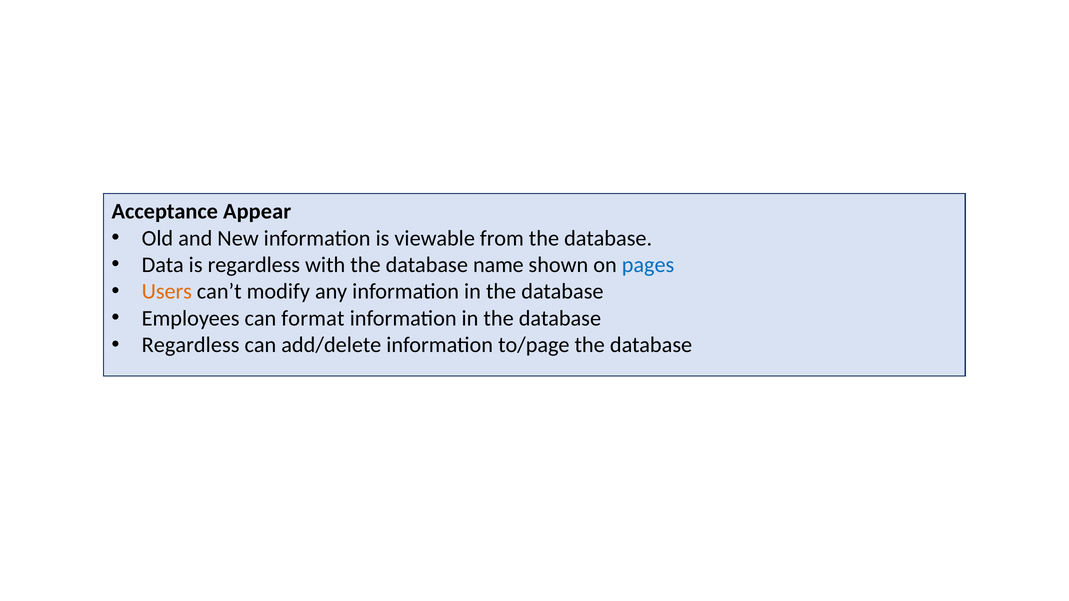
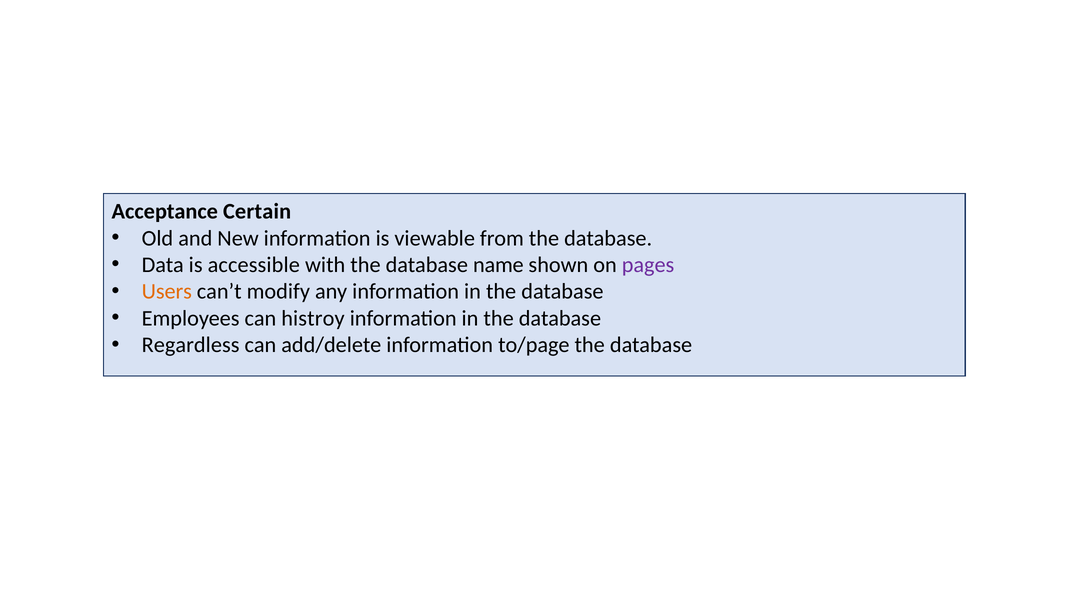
Appear: Appear -> Certain (257, 212)
is regardless: regardless -> accessible (254, 265)
pages colour: blue -> purple (648, 265)
format: format -> histroy (313, 318)
